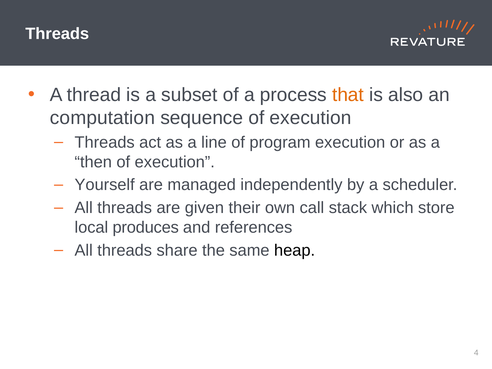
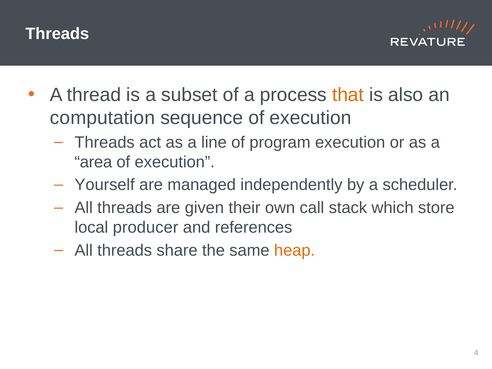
then: then -> area (93, 162)
produces: produces -> producer (146, 228)
heap colour: black -> orange (295, 250)
